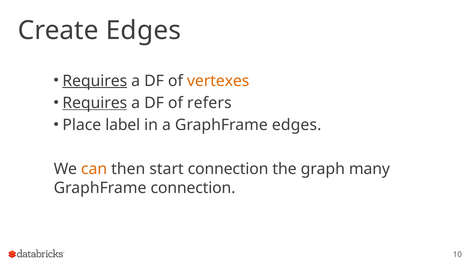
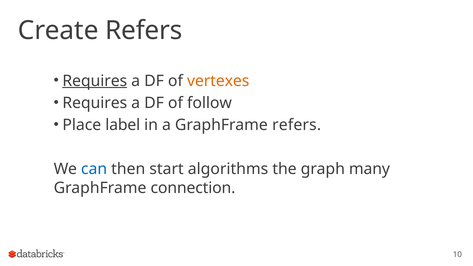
Create Edges: Edges -> Refers (144, 31)
Requires underline: present -> none (95, 103)
refers: refers -> follow (209, 103)
GraphFrame edges: edges -> refers (297, 125)
can colour: orange -> blue (94, 169)
start connection: connection -> algorithms (228, 169)
